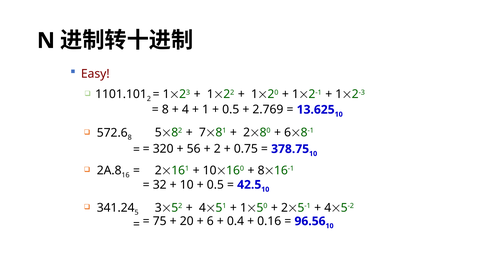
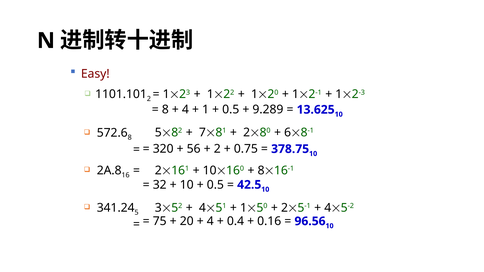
2.769: 2.769 -> 9.289 (268, 110)
6: 6 -> 4 (210, 221)
